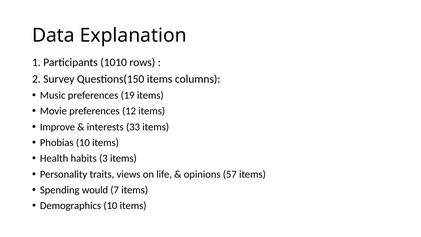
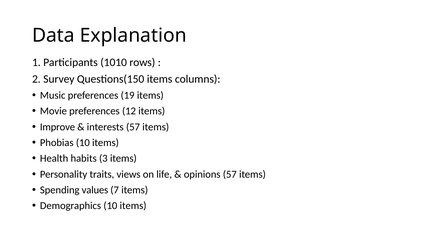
interests 33: 33 -> 57 (133, 127)
would: would -> values (95, 190)
